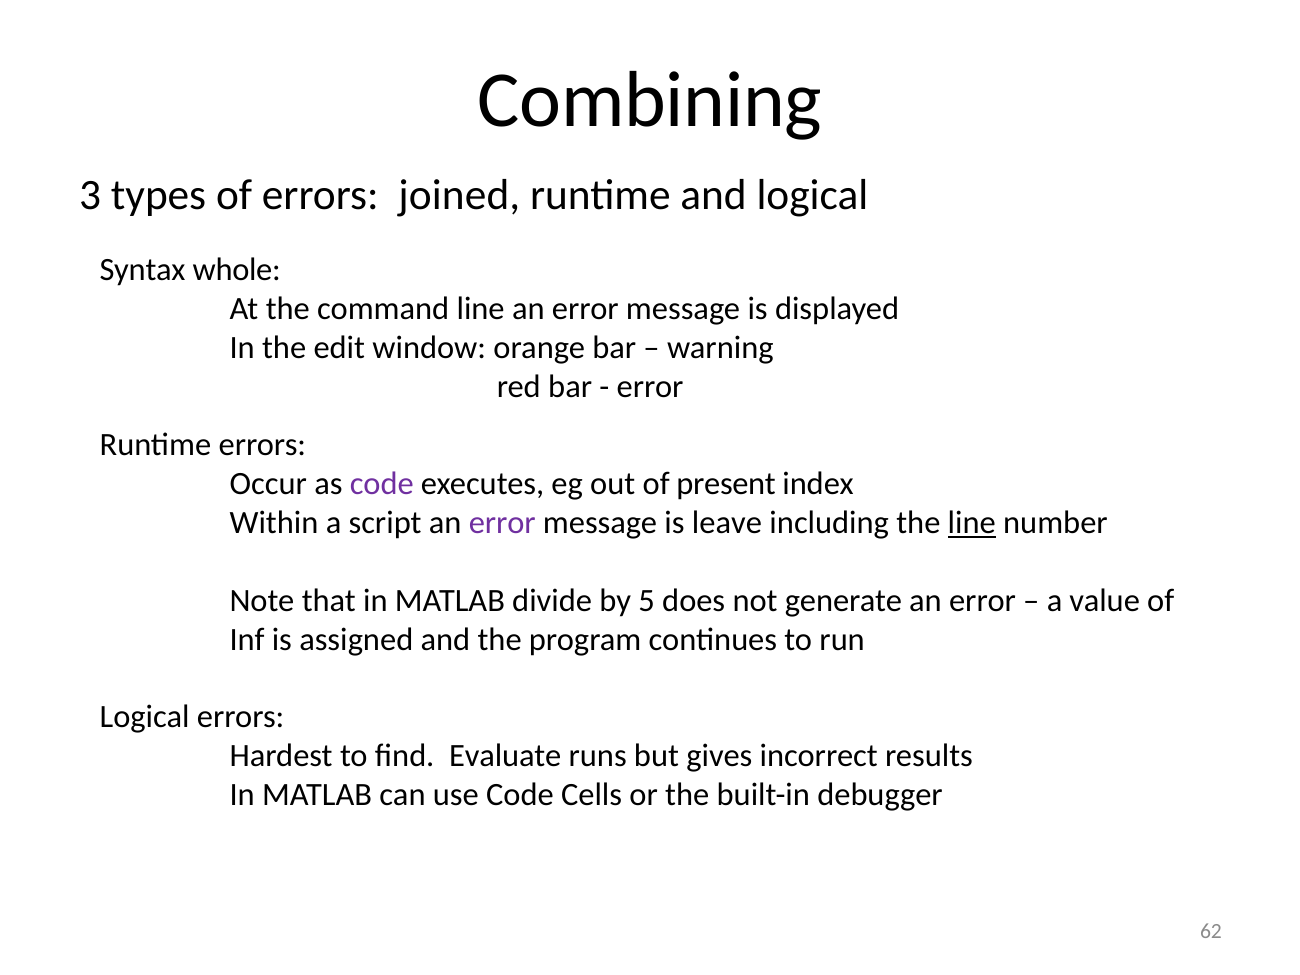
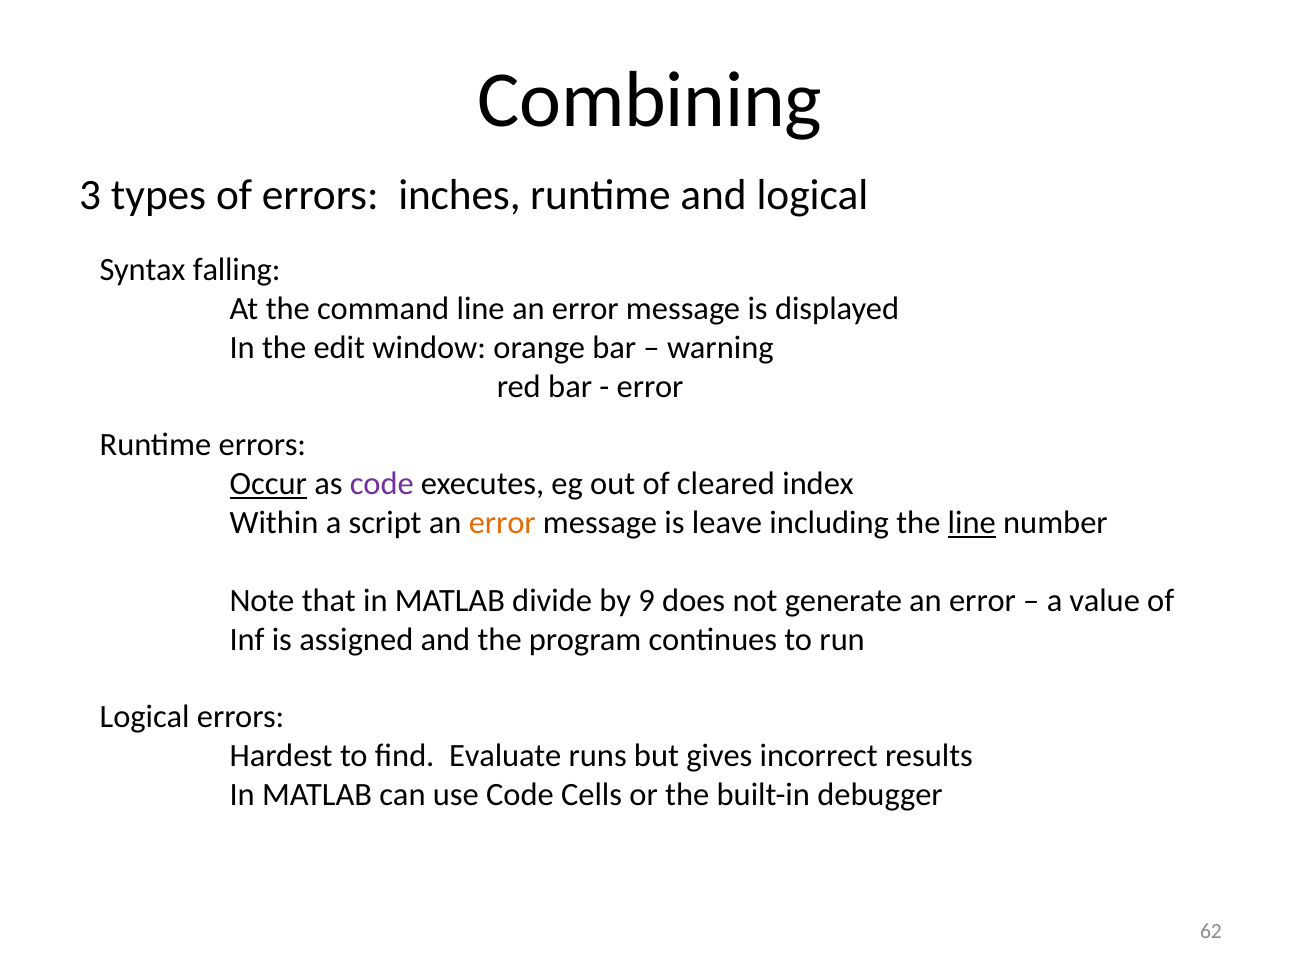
joined: joined -> inches (459, 195)
whole: whole -> falling (237, 270)
Occur underline: none -> present (268, 484)
present: present -> cleared (726, 484)
error colour: purple -> orange (502, 523)
5: 5 -> 9 (647, 601)
